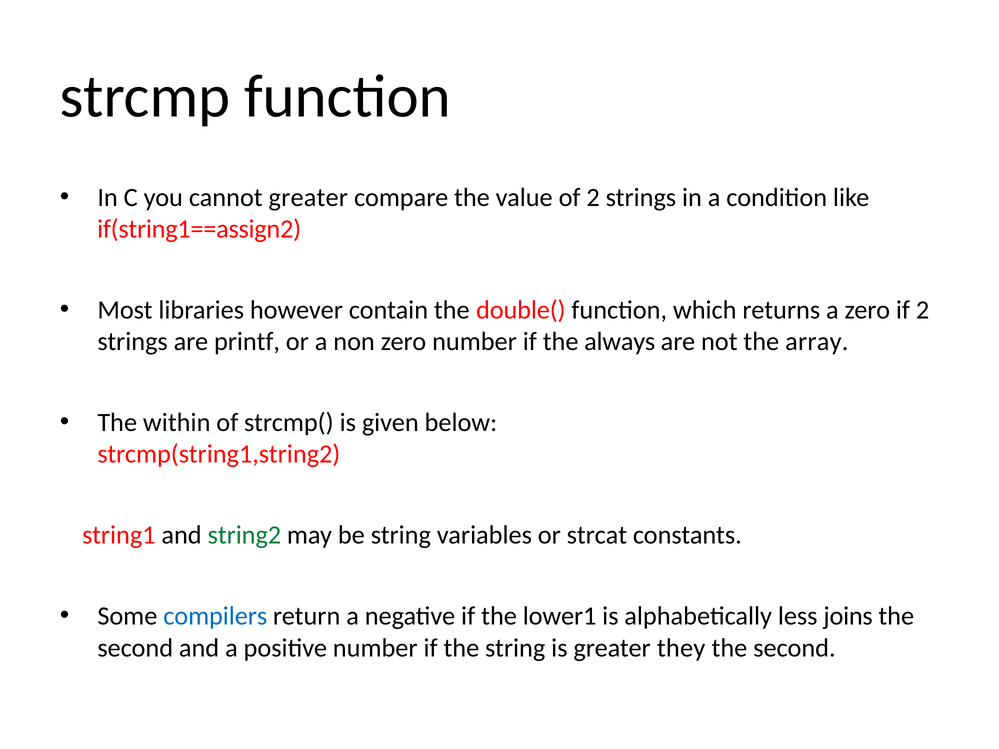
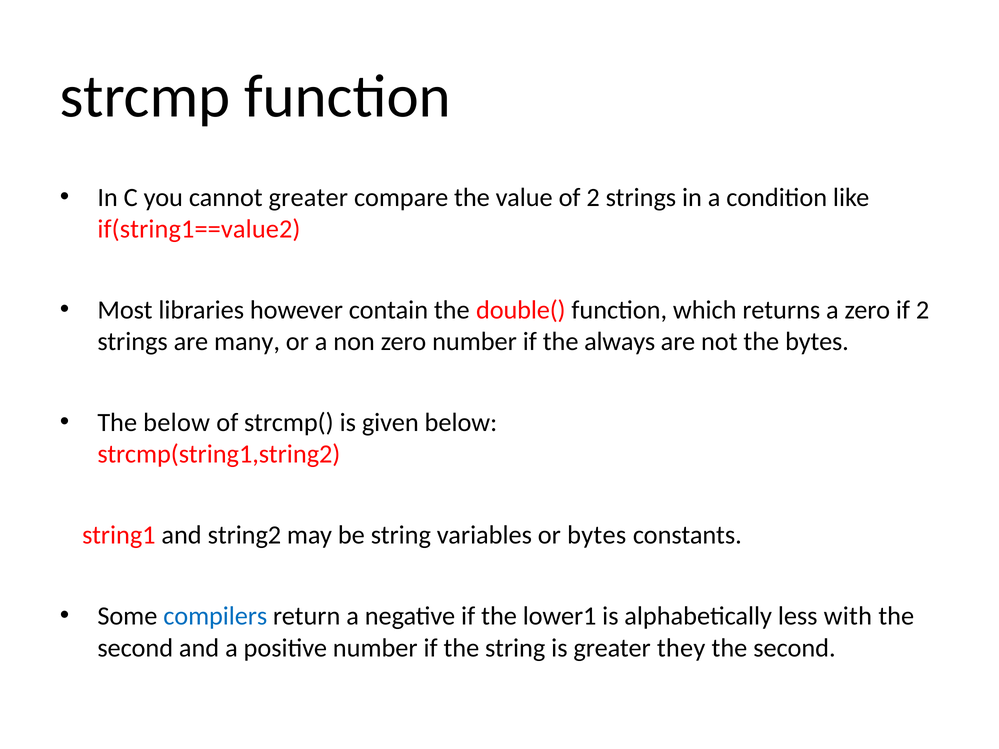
if(string1==assign2: if(string1==assign2 -> if(string1==value2 (199, 229)
printf: printf -> many (247, 342)
the array: array -> bytes (817, 342)
The within: within -> below (177, 423)
string2 colour: green -> black (244, 535)
or strcat: strcat -> bytes (597, 535)
joins: joins -> with (848, 616)
